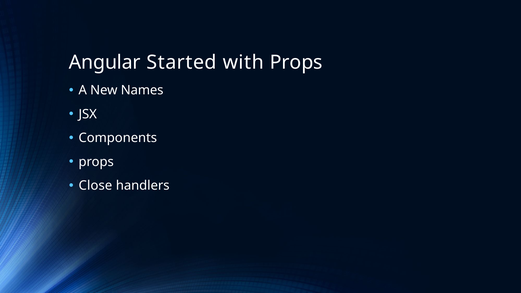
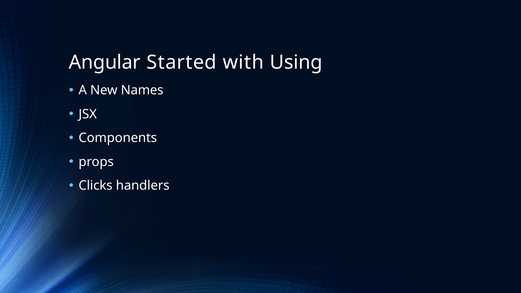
with Props: Props -> Using (296, 62)
Close: Close -> Clicks (96, 186)
